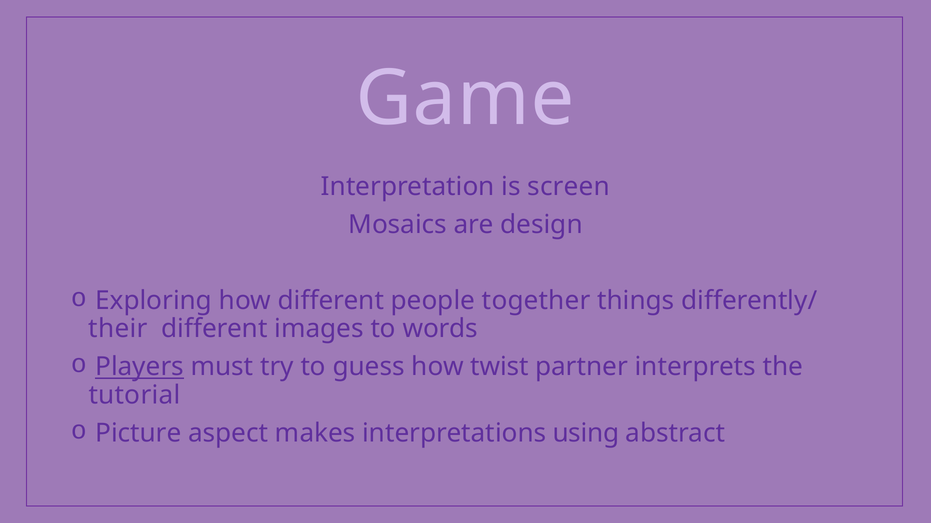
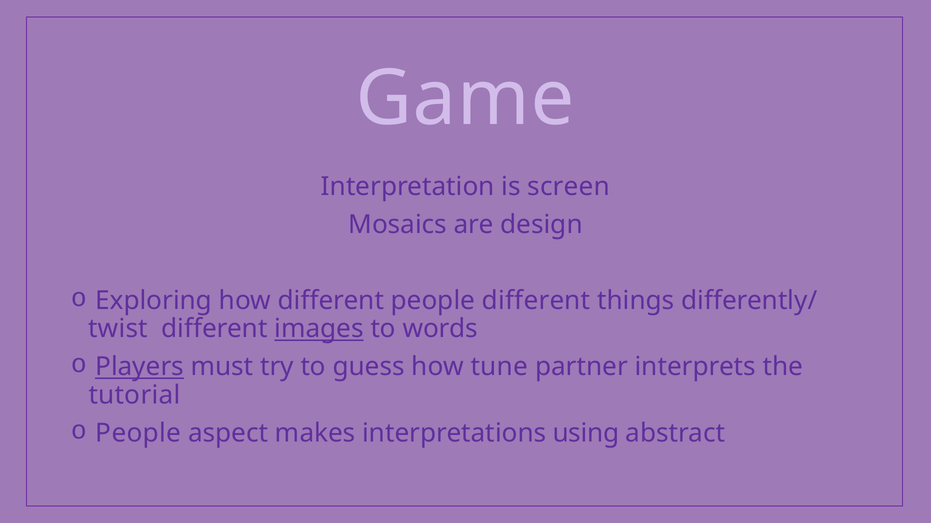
people together: together -> different (536, 301)
their: their -> twist (118, 329)
images underline: none -> present (319, 329)
twist: twist -> tune (499, 367)
Picture: Picture -> People (138, 434)
